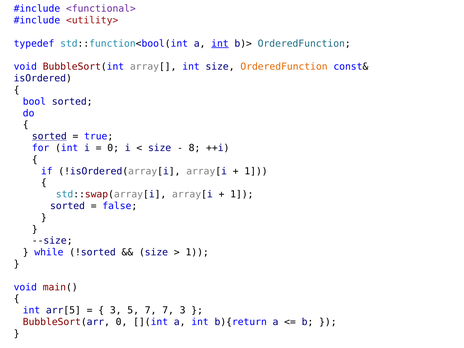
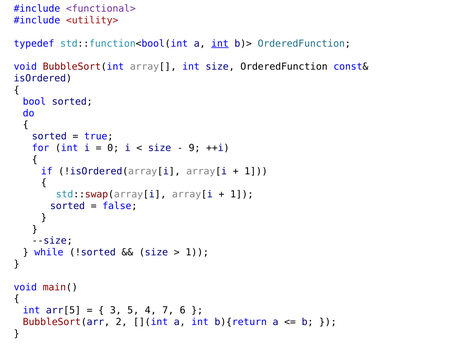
OrderedFunction colour: orange -> black (284, 67)
sorted underline: present -> none (49, 136)
8: 8 -> 9 (195, 148)
5 7: 7 -> 4 (151, 310)
7 3: 3 -> 6 (183, 310)
BubbleSort(arr 0: 0 -> 2 (122, 322)
